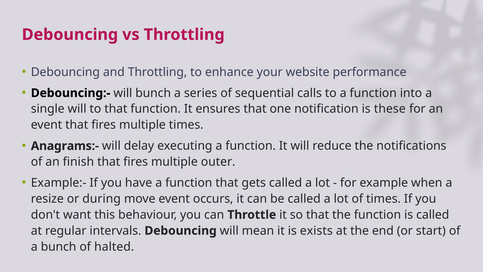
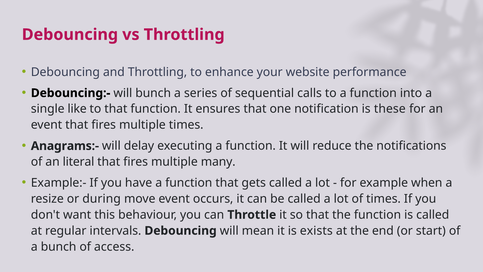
single will: will -> like (77, 109)
finish: finish -> literal (79, 162)
outer: outer -> many (218, 162)
halted: halted -> access (114, 246)
